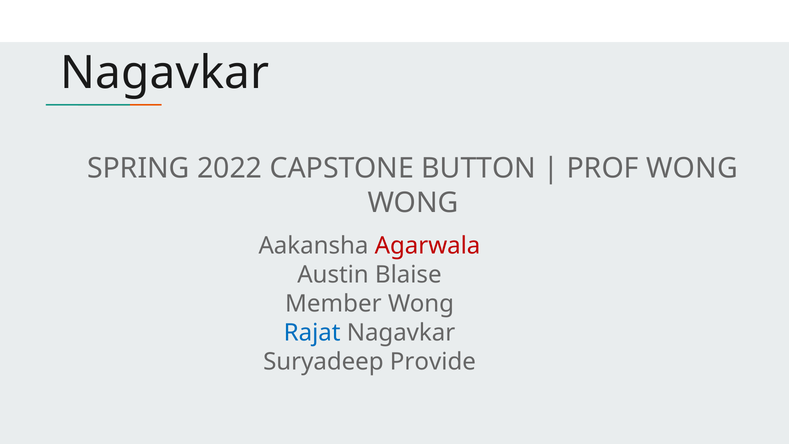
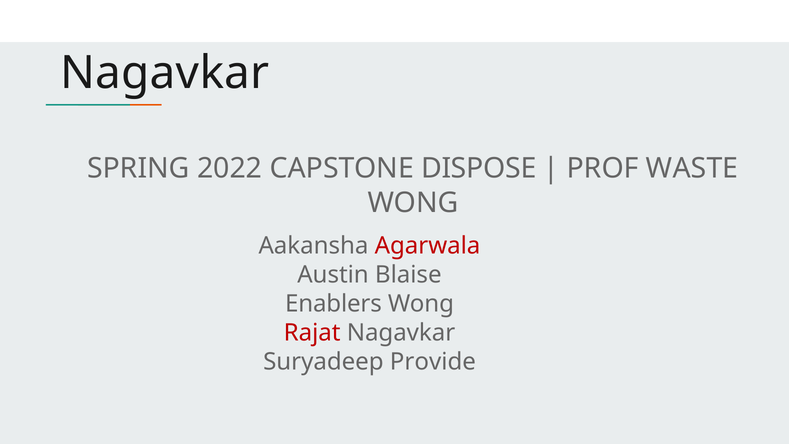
BUTTON: BUTTON -> DISPOSE (479, 168)
PROF WONG: WONG -> WASTE (692, 168)
Member: Member -> Enablers (333, 304)
Rajat colour: blue -> red (312, 333)
